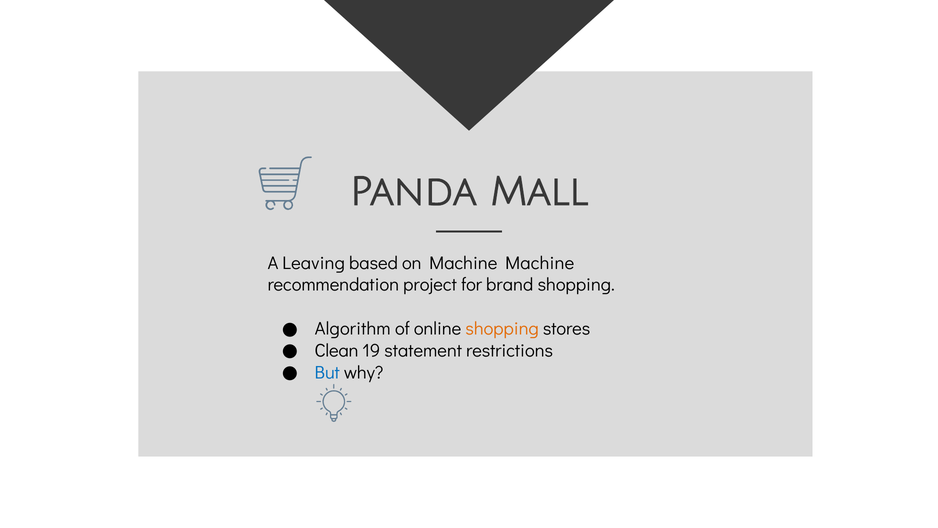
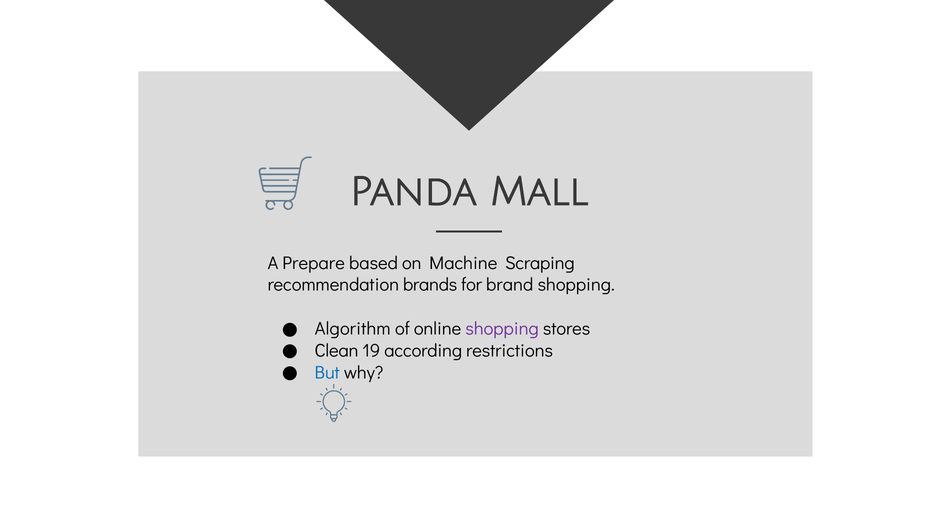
Leaving: Leaving -> Prepare (314, 263)
Machine Machine: Machine -> Scraping (540, 263)
project: project -> brands (430, 285)
shopping colour: orange -> purple (502, 329)
statement: statement -> according (423, 350)
